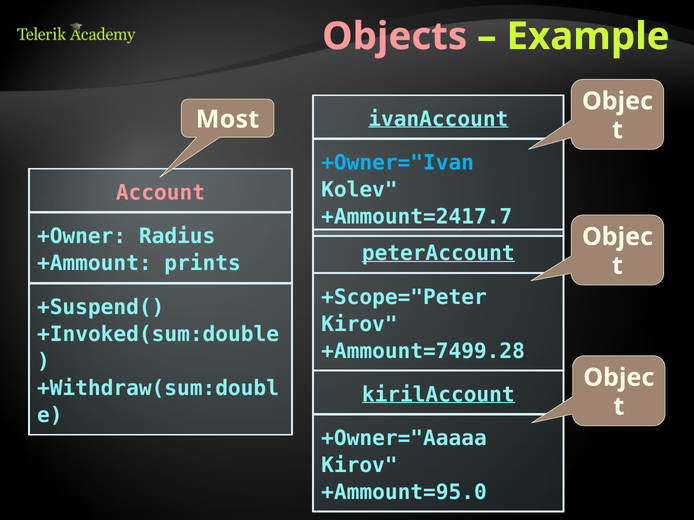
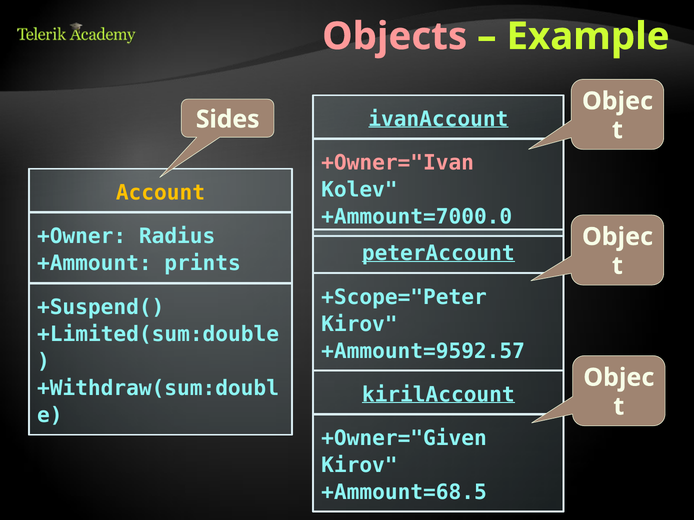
Most: Most -> Sides (228, 119)
+Owner="Ivan colour: light blue -> pink (398, 163)
Account colour: pink -> yellow (160, 193)
+Ammount=2417.7: +Ammount=2417.7 -> +Ammount=7000.0 (417, 217)
+Invoked(sum:double: +Invoked(sum:double -> +Limited(sum:double (158, 335)
+Ammount=7499.28: +Ammount=7499.28 -> +Ammount=9592.57 (423, 351)
+Owner="Aaaaa: +Owner="Aaaaa -> +Owner="Given (404, 439)
+Ammount=95.0: +Ammount=95.0 -> +Ammount=68.5 (404, 493)
